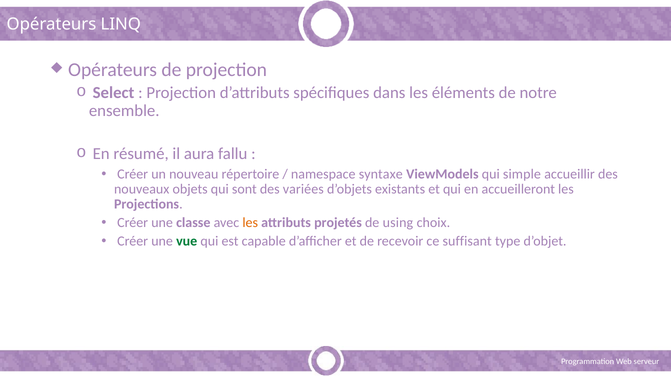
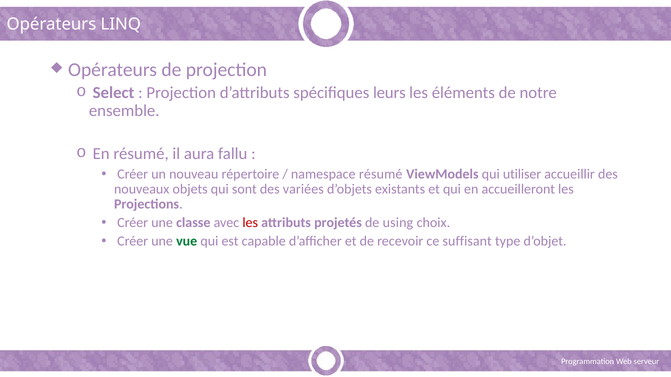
dans: dans -> leurs (389, 93)
namespace syntaxe: syntaxe -> résumé (381, 174)
simple: simple -> utiliser (522, 174)
les colour: orange -> red (250, 223)
